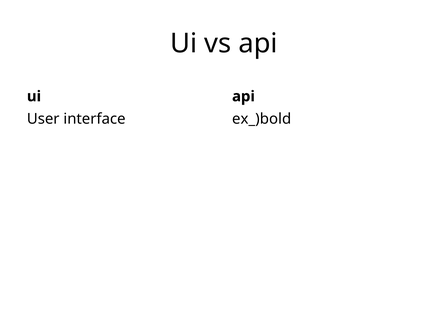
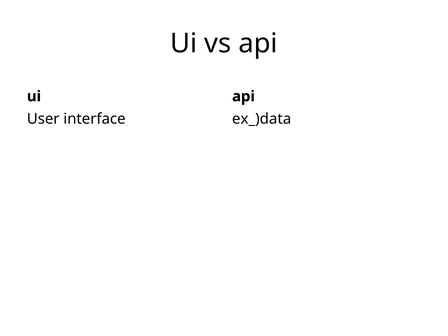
ex_)bold: ex_)bold -> ex_)data (262, 119)
